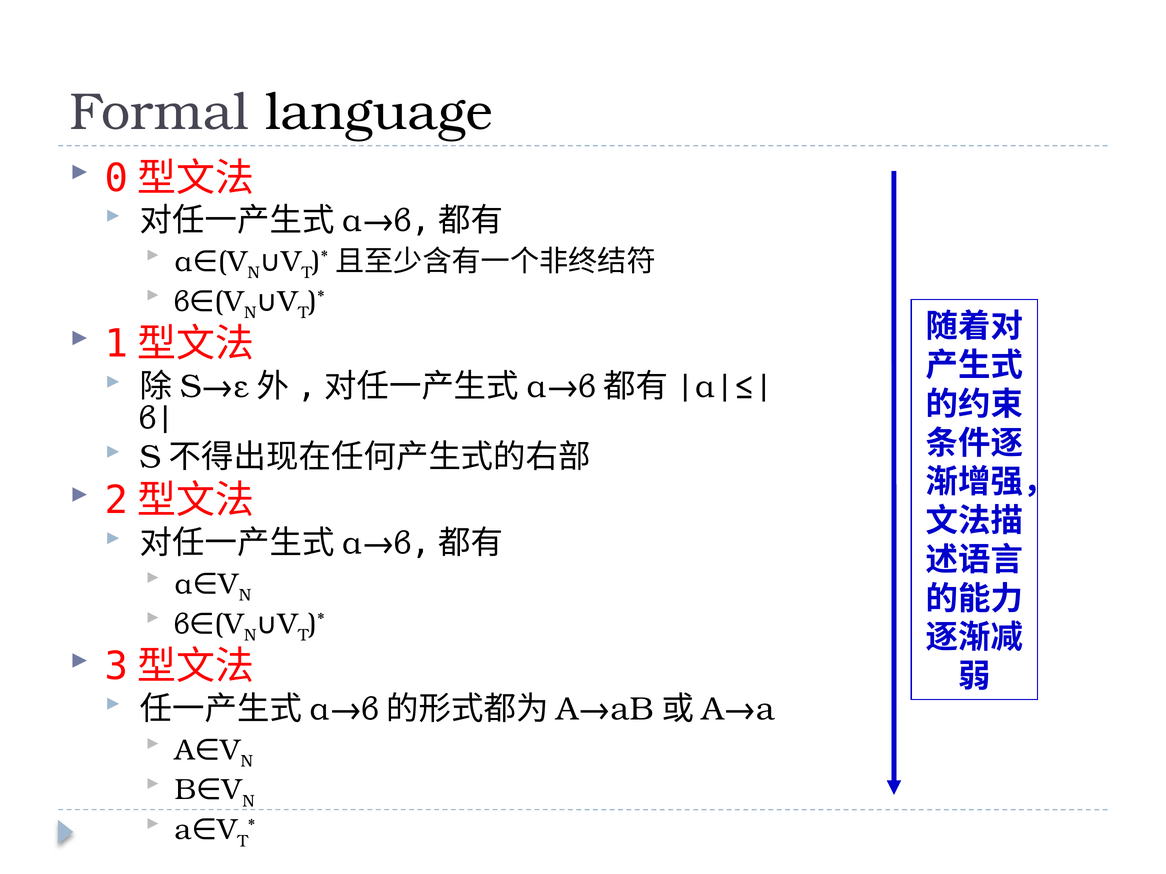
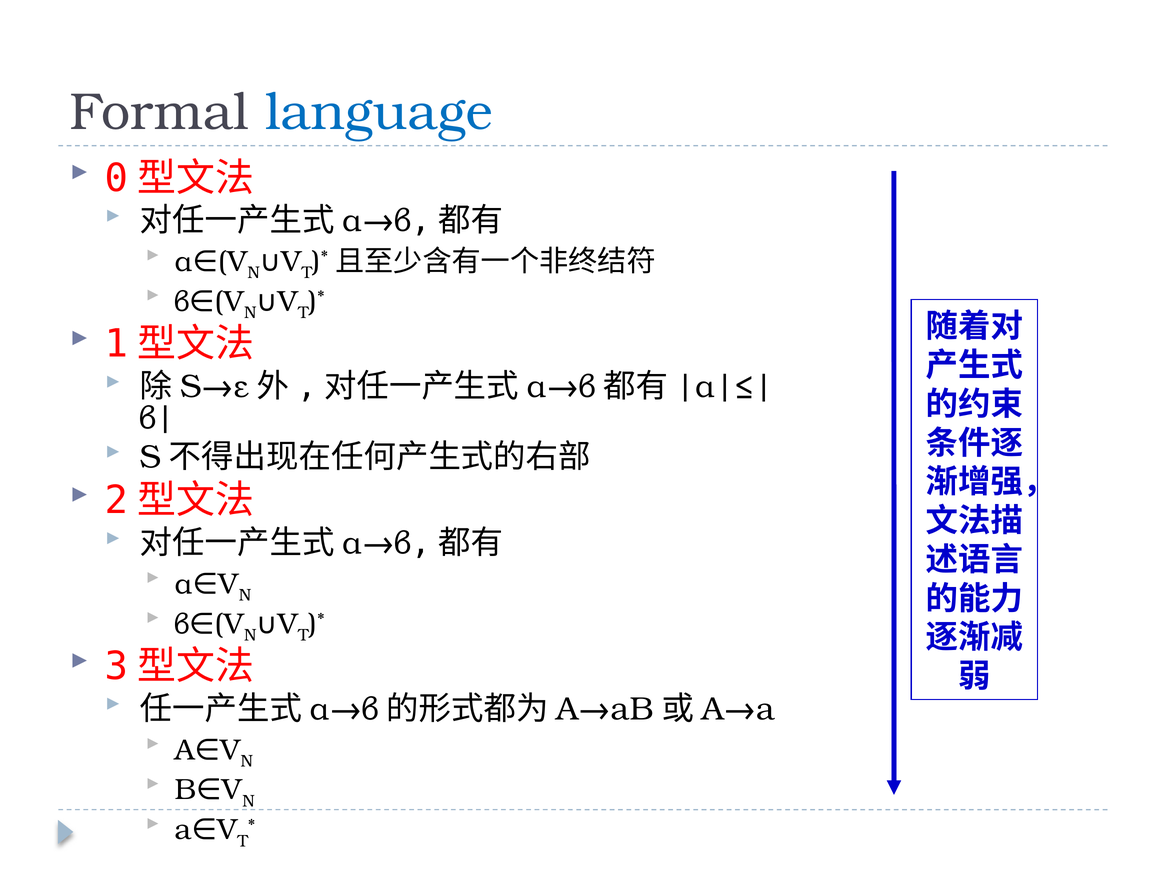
language colour: black -> blue (379, 112)
